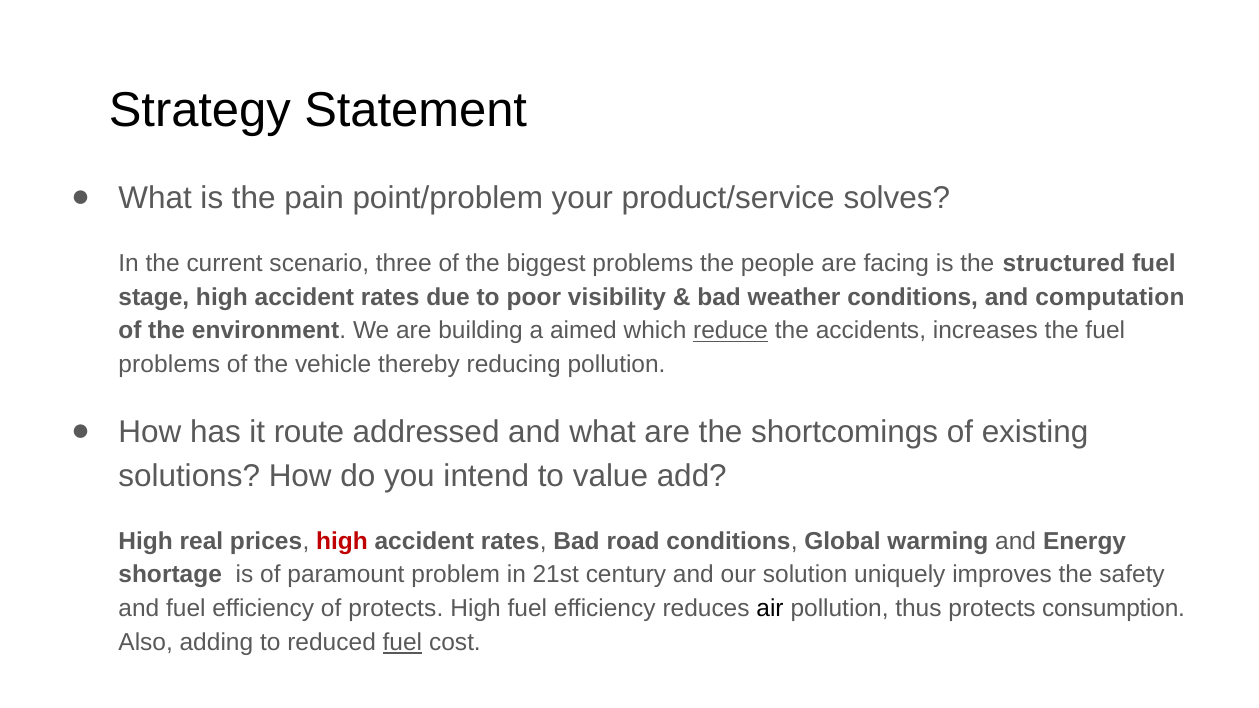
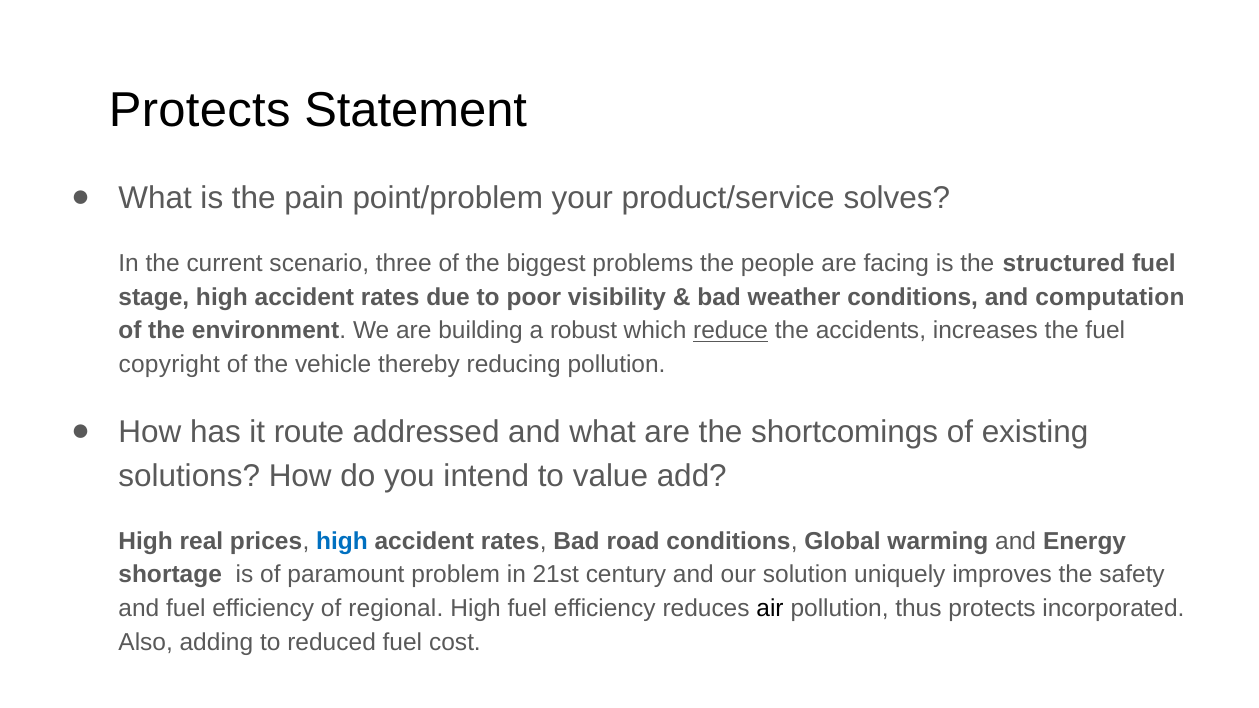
Strategy: Strategy -> Protects (200, 110)
aimed: aimed -> robust (584, 331)
problems: problems -> copyright (169, 365)
high colour: red -> blue (342, 541)
of protects: protects -> regional (396, 609)
consumption: consumption -> incorporated (1113, 609)
fuel underline: present -> none (402, 642)
